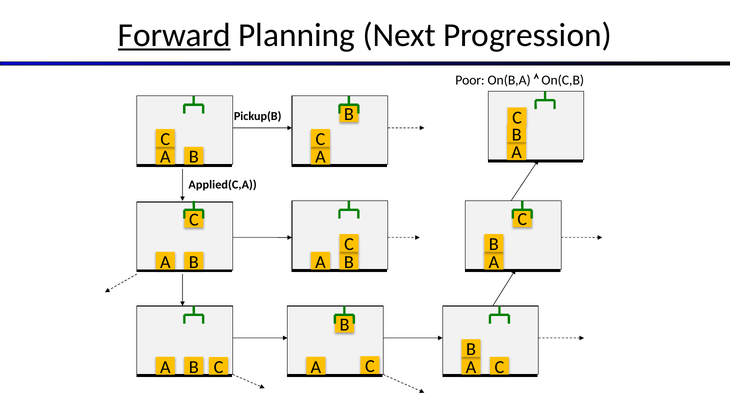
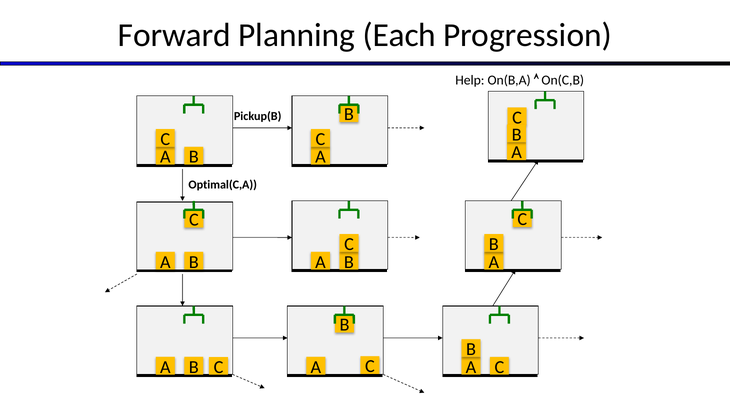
Forward underline: present -> none (174, 35)
Next: Next -> Each (399, 35)
Poor: Poor -> Help (470, 80)
Applied(C,A: Applied(C,A -> Optimal(C,A (223, 185)
